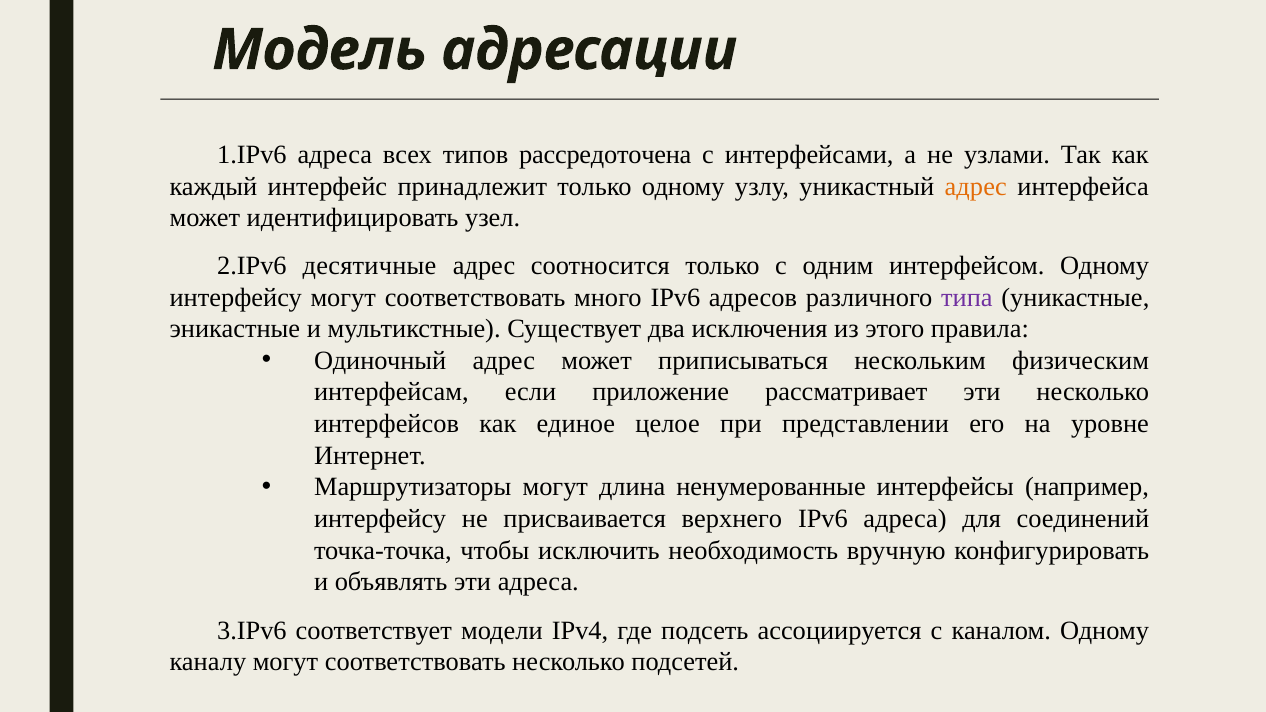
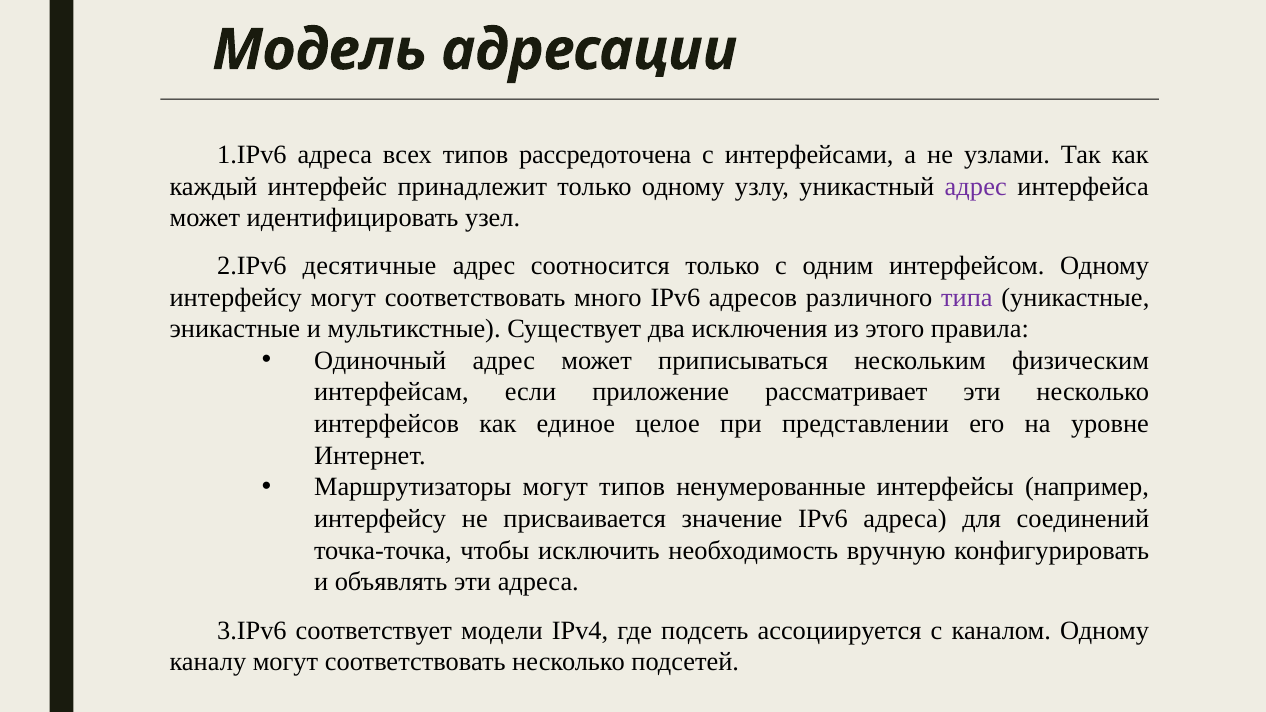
адрес colour: orange -> purple (976, 187)
могут длина: длина -> типов (632, 487)
верхнего: верхнего -> значение (732, 519)
